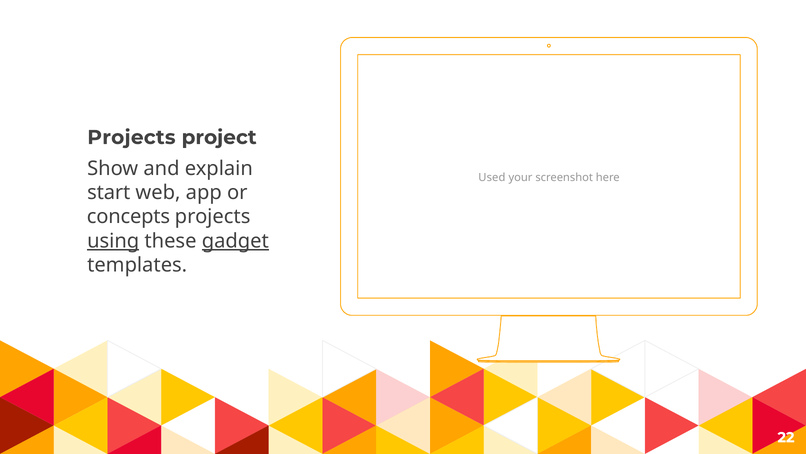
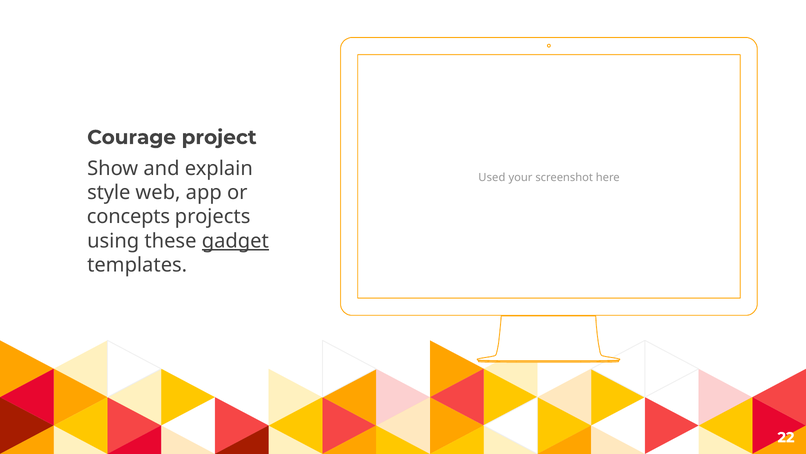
Projects: Projects -> Courage (132, 137)
start: start -> style (109, 192)
using underline: present -> none (113, 241)
